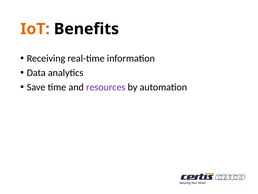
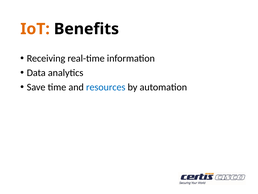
resources colour: purple -> blue (106, 87)
